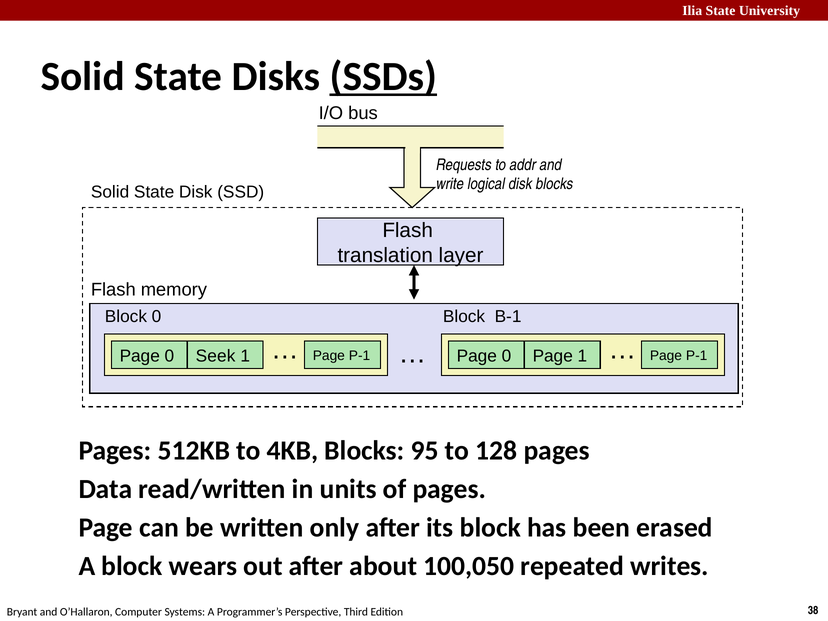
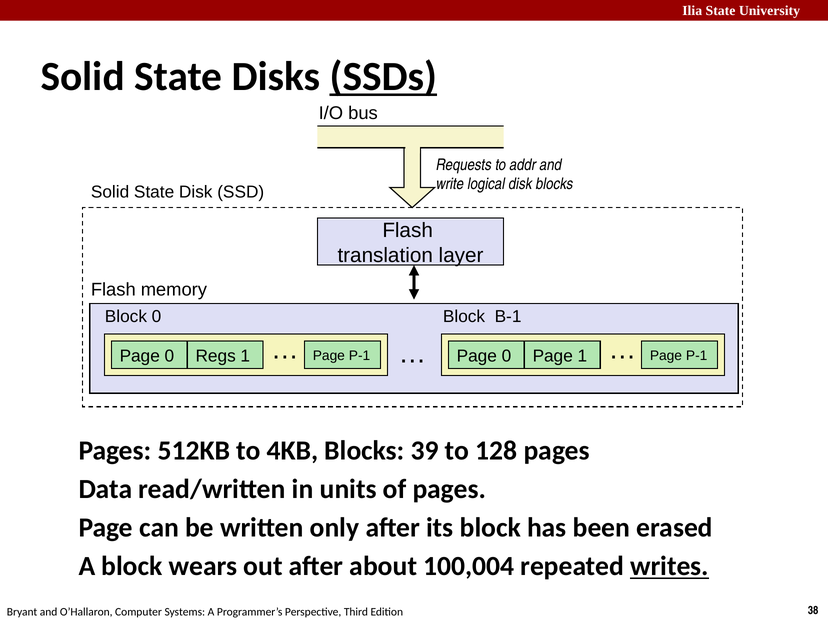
Seek: Seek -> Regs (216, 356)
95: 95 -> 39 (425, 450)
100,050: 100,050 -> 100,004 (469, 566)
writes underline: none -> present (669, 566)
